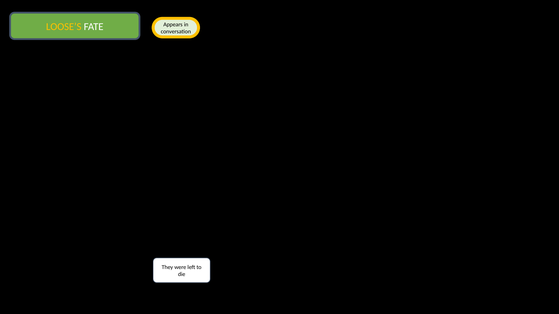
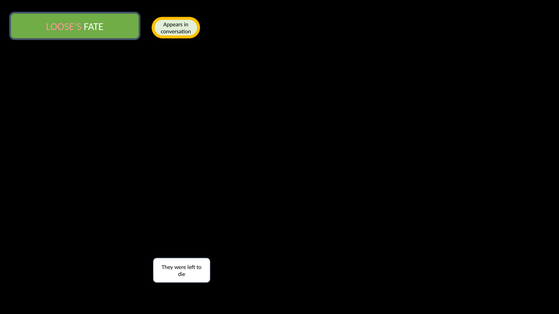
LOOSE’S colour: yellow -> pink (64, 27)
